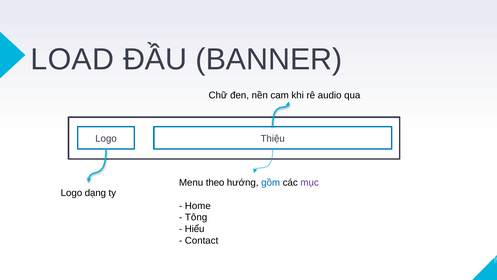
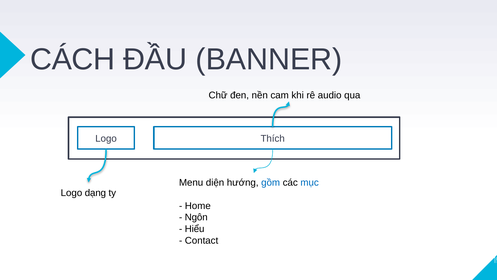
LOAD: LOAD -> CÁCH (73, 59)
Thiệu: Thiệu -> Thích (273, 138)
theo: theo -> diện (215, 182)
mục colour: purple -> blue (310, 182)
Tông: Tông -> Ngôn (196, 217)
